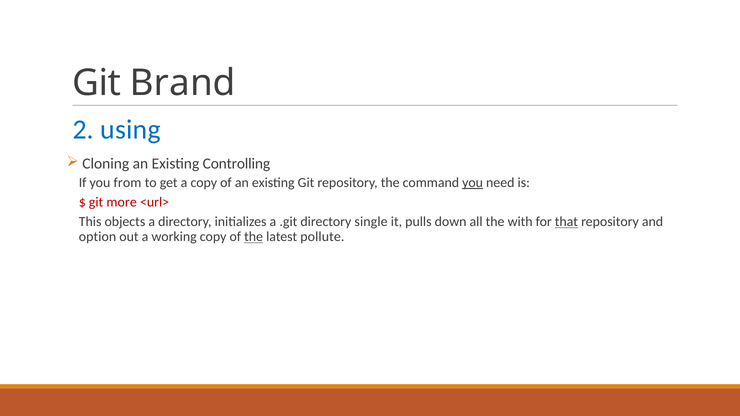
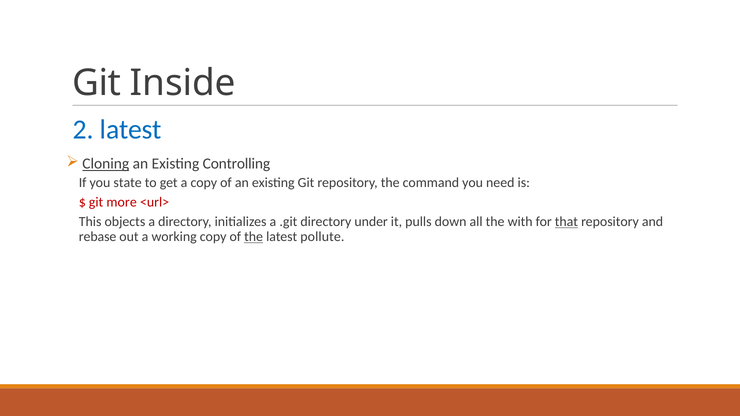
Brand: Brand -> Inside (183, 83)
2 using: using -> latest (131, 130)
Cloning underline: none -> present (106, 164)
from: from -> state (128, 183)
you underline: present -> none (473, 183)
single: single -> under (371, 222)
option: option -> rebase (98, 237)
